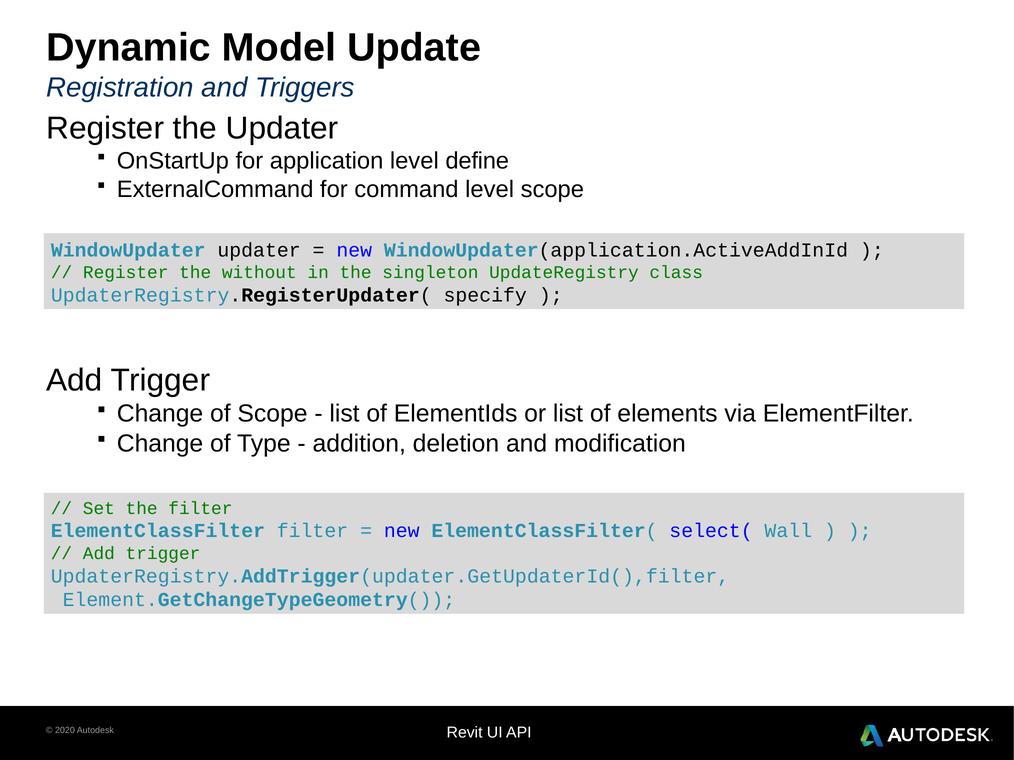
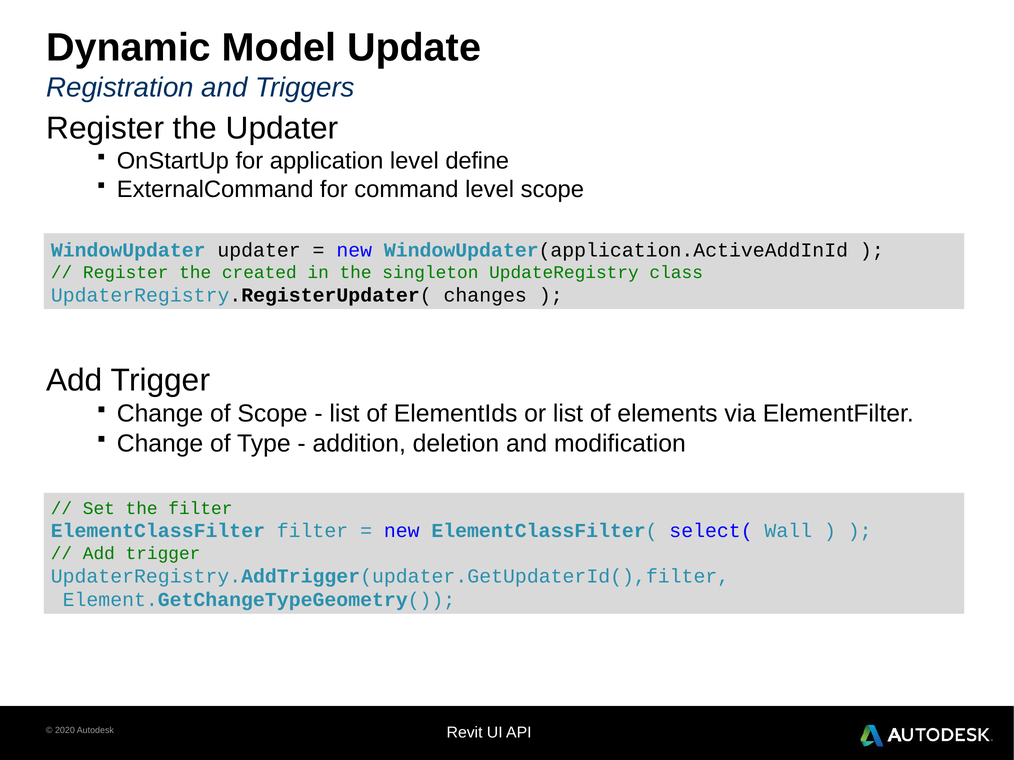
without: without -> created (259, 273)
specify: specify -> changes (485, 295)
